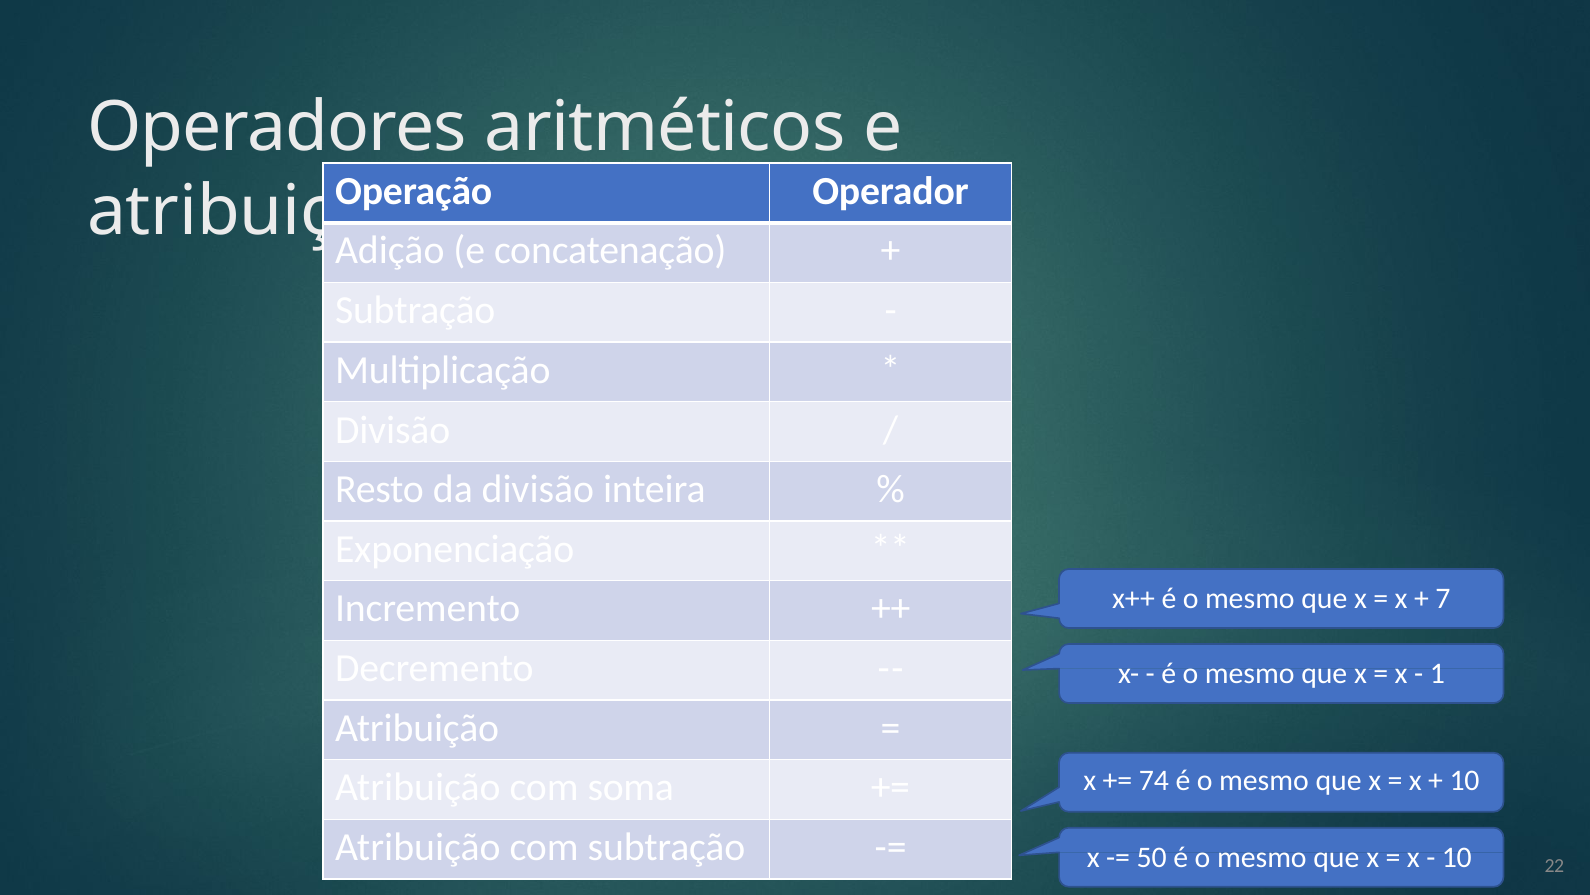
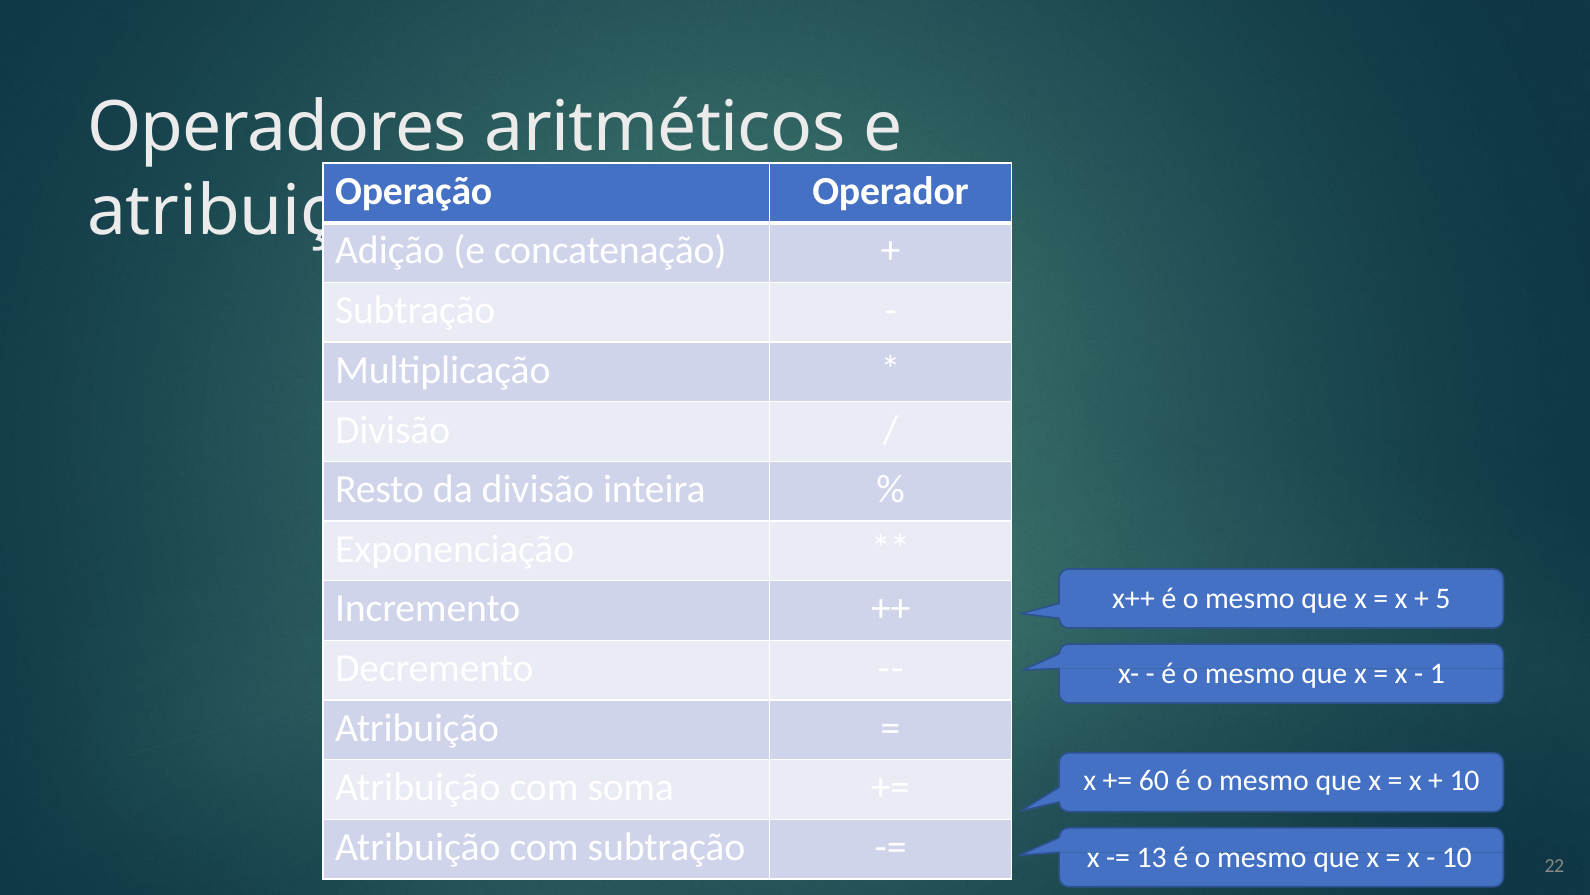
7: 7 -> 5 (1443, 598)
74: 74 -> 60 (1154, 780)
50: 50 -> 13 (1152, 857)
